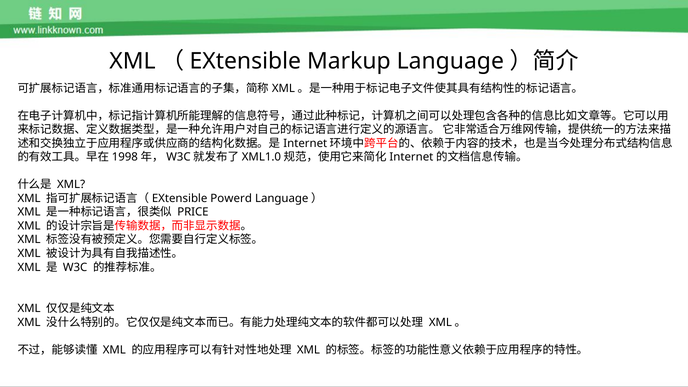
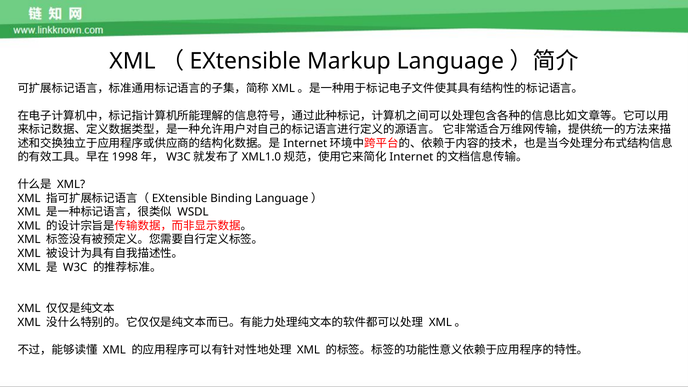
Powerd: Powerd -> Binding (231, 198)
PRICE: PRICE -> WSDL (193, 212)
